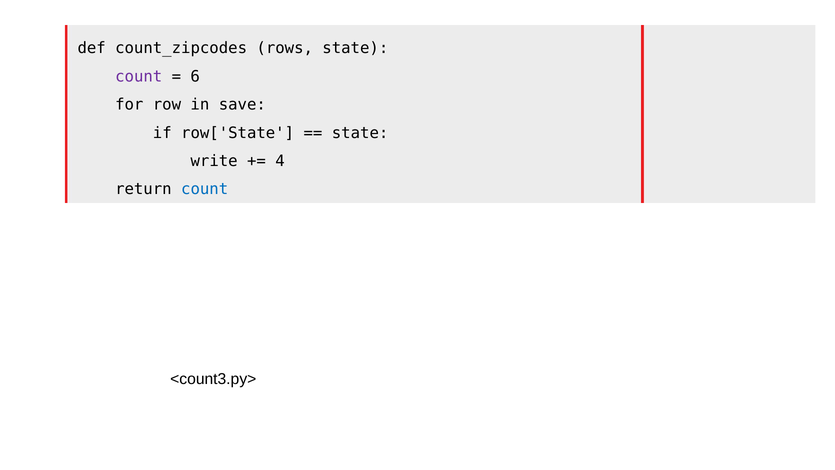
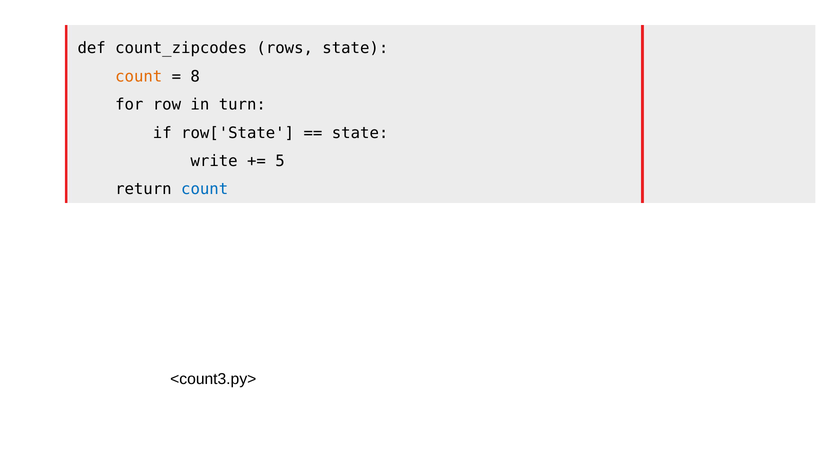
count colour: purple -> orange (139, 76)
6: 6 -> 8 (195, 76)
save: save -> turn (242, 105)
4: 4 -> 5 (280, 161)
